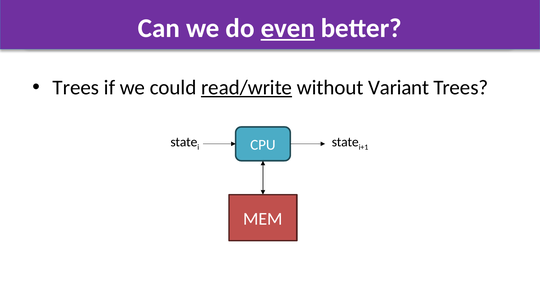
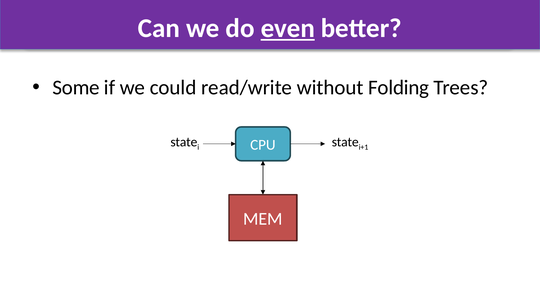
Trees: Trees -> Some (76, 88)
read/write underline: present -> none (247, 88)
Variant: Variant -> Folding (399, 88)
